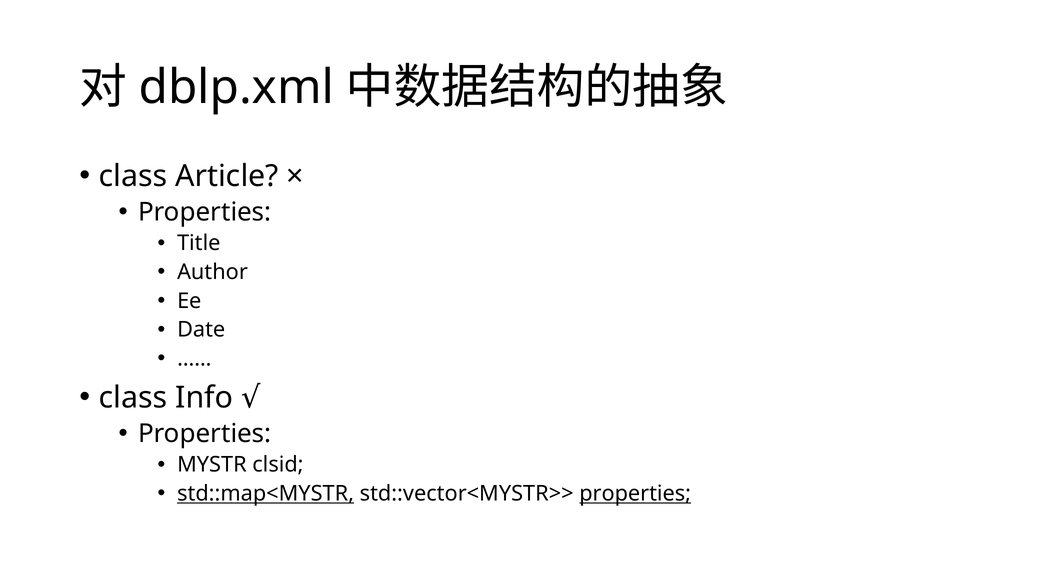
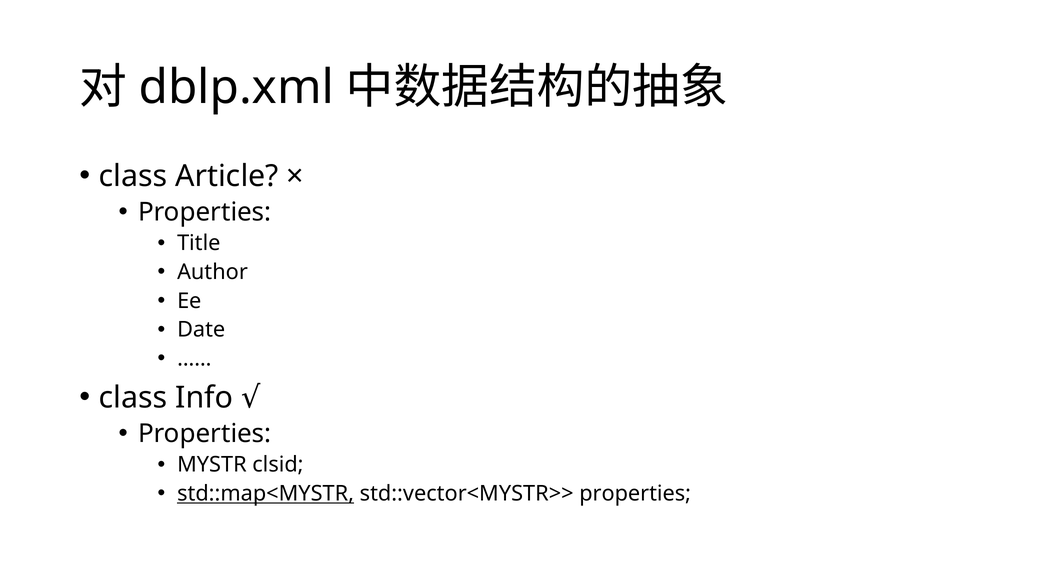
properties underline: present -> none (635, 494)
